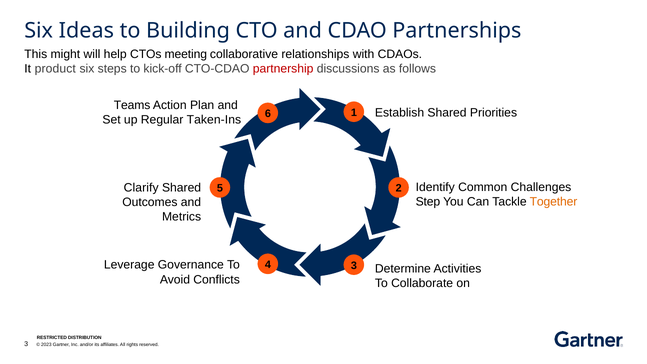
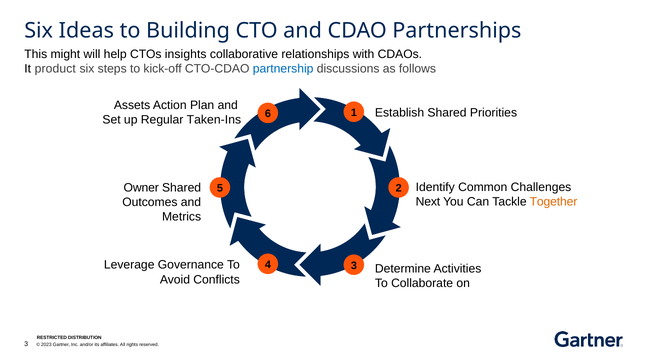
meeting: meeting -> insights (186, 54)
partnership colour: red -> blue (283, 69)
Teams: Teams -> Assets (132, 105)
Clarify: Clarify -> Owner (141, 188)
Step: Step -> Next (428, 202)
